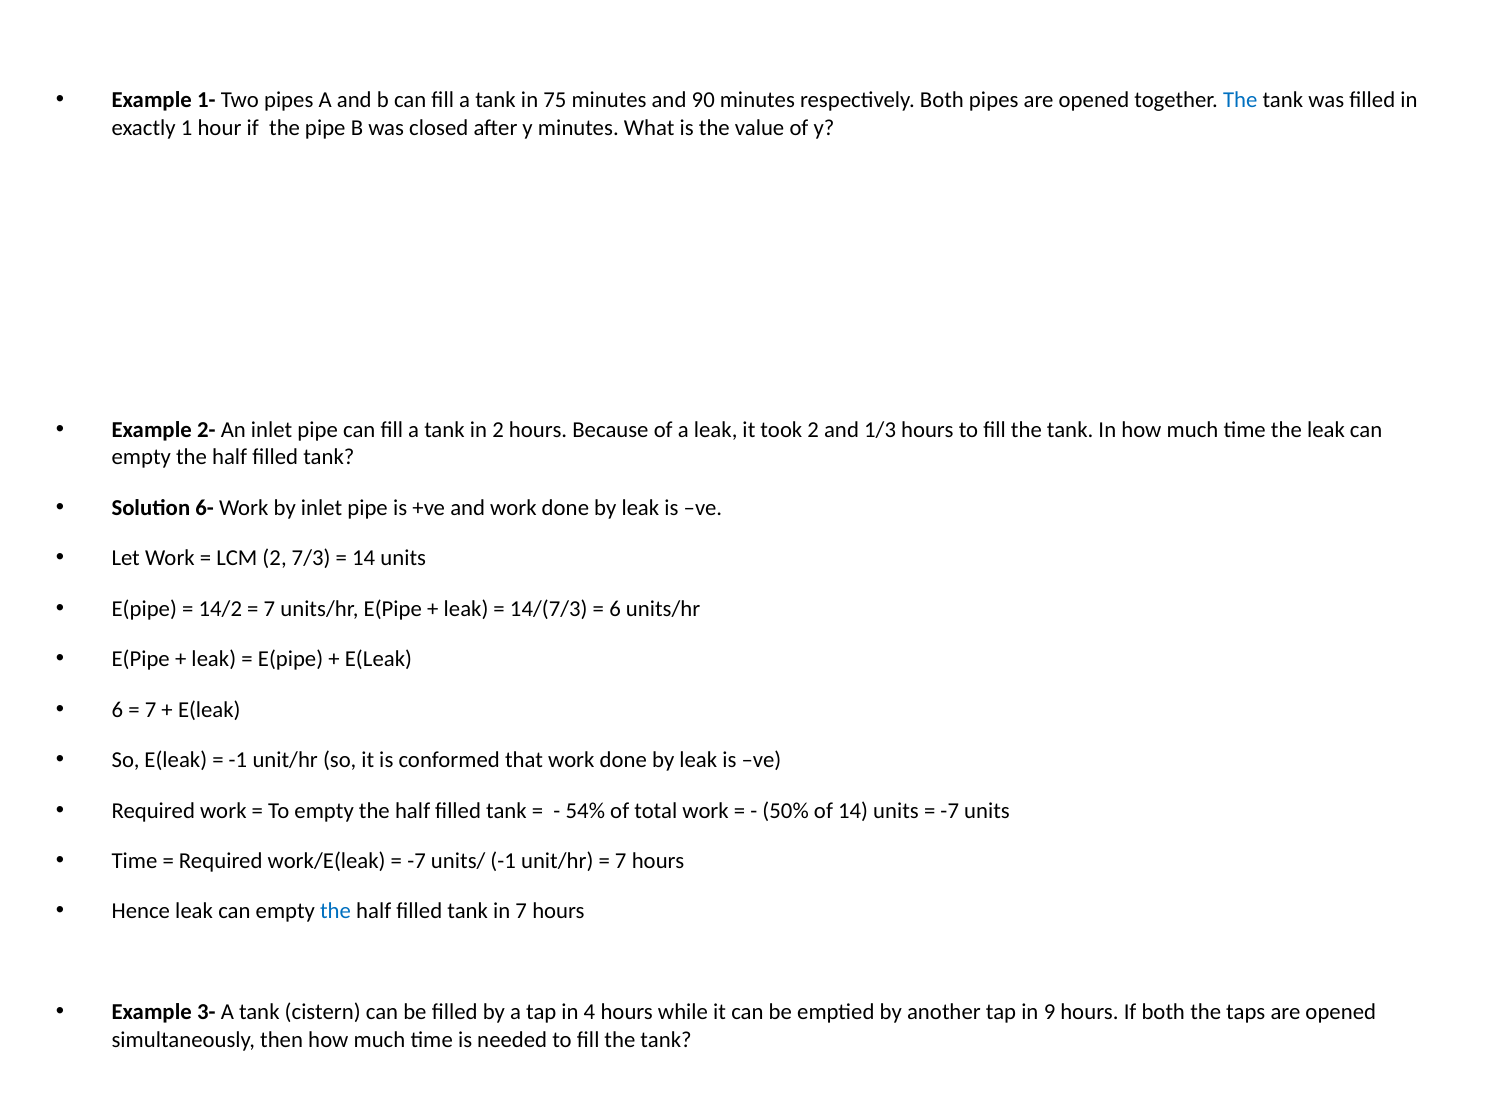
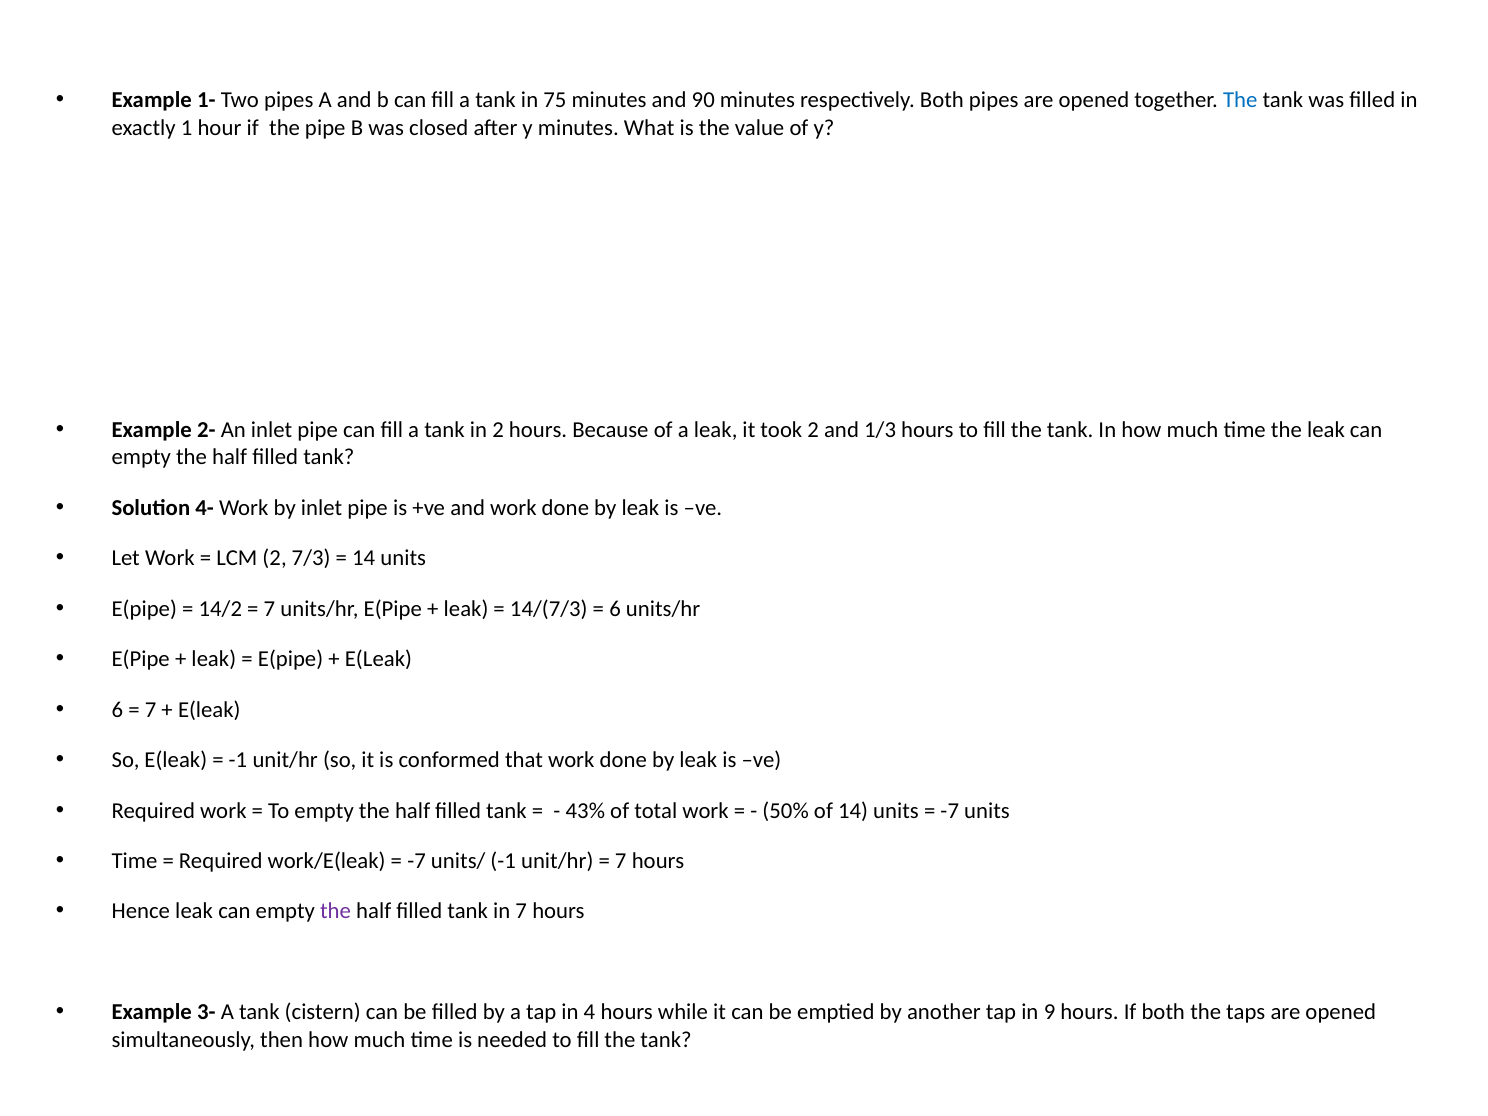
6-: 6- -> 4- (205, 508)
54%: 54% -> 43% (585, 811)
the colour: blue -> purple (336, 911)
